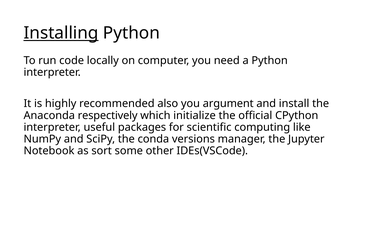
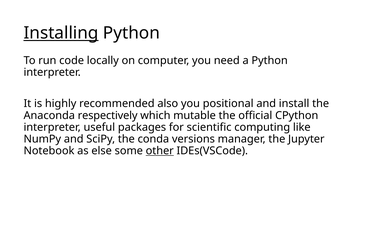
argument: argument -> positional (228, 104)
initialize: initialize -> mutable (195, 116)
sort: sort -> else (102, 151)
other underline: none -> present (160, 151)
